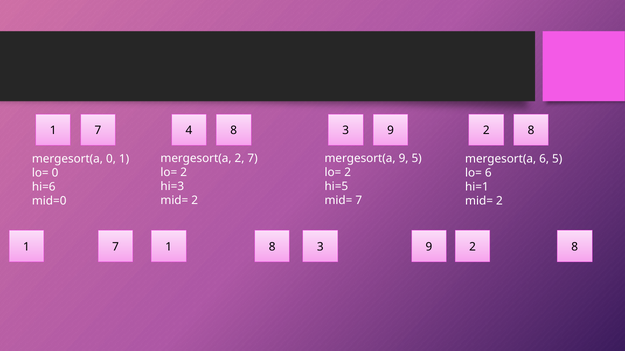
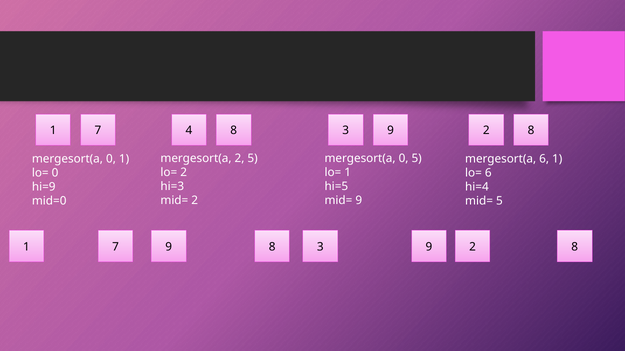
2 7: 7 -> 5 (253, 158)
9: 9 -> 0 (404, 158)
6 5: 5 -> 1 (557, 159)
2: 2 -> 1 (348, 173)
hi=6: hi=6 -> hi=9 (44, 187)
hi=1: hi=1 -> hi=4 (477, 187)
mid= 7: 7 -> 9 (359, 201)
2: 2 -> 5 (499, 201)
7 1: 1 -> 9 (169, 247)
